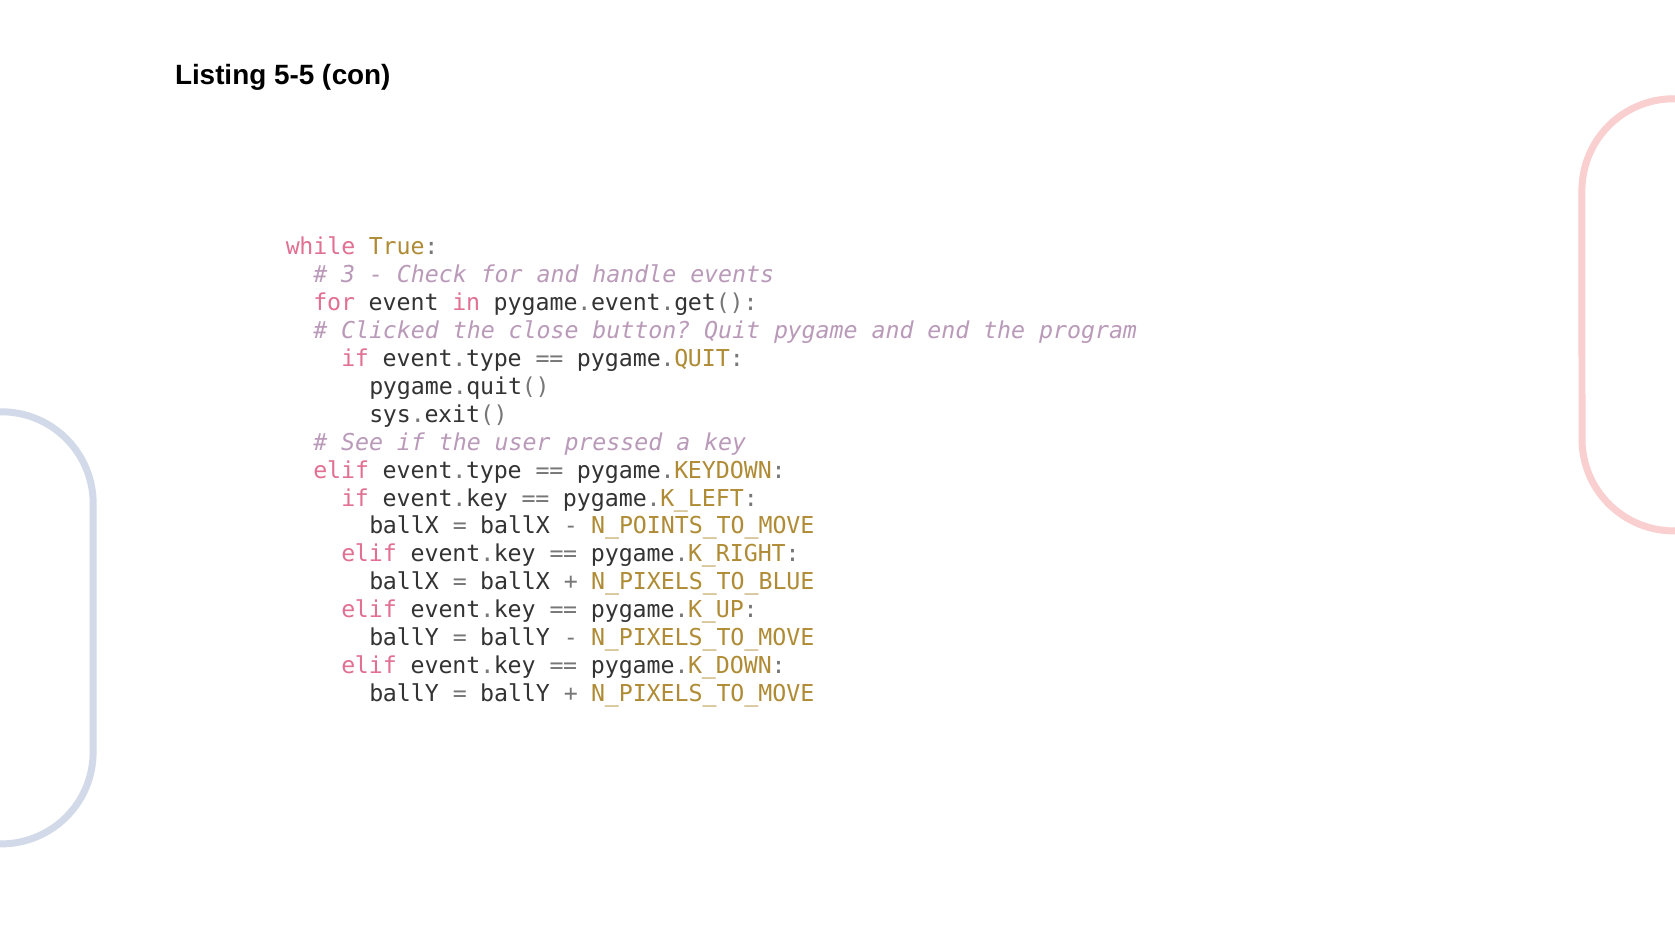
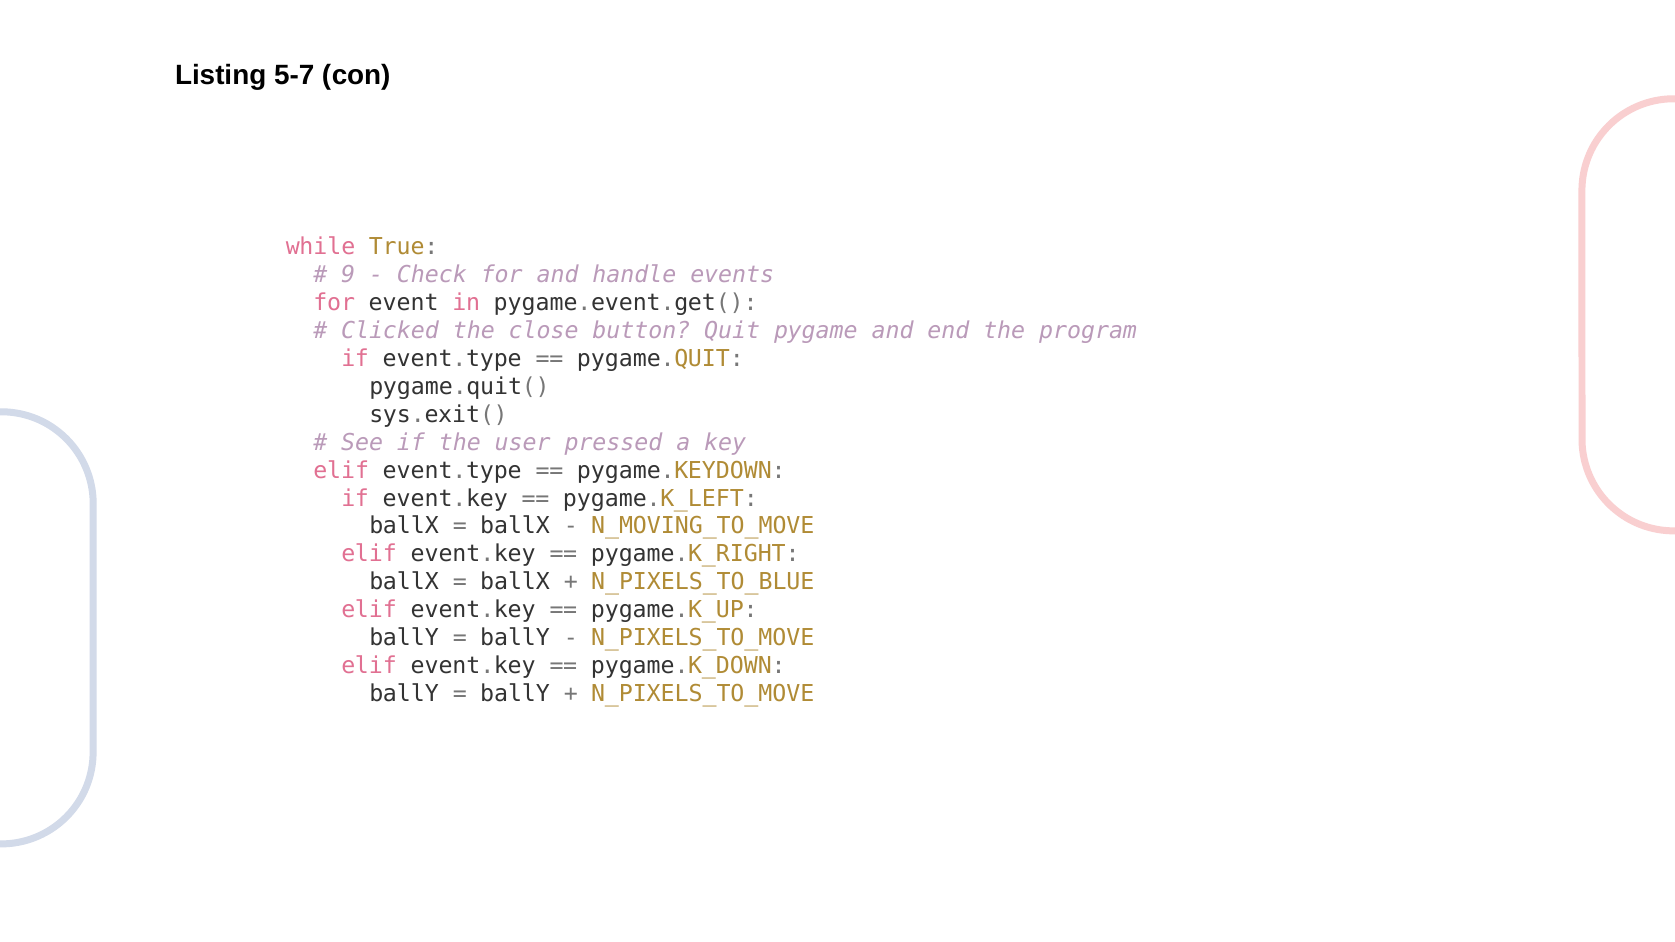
5-5: 5-5 -> 5-7 (294, 75)
3: 3 -> 9 (348, 275)
N_POINTS_TO_MOVE: N_POINTS_TO_MOVE -> N_MOVING_TO_MOVE (703, 526)
